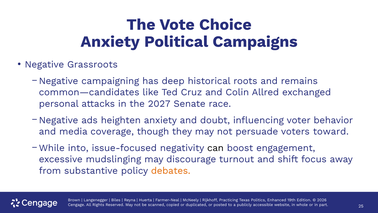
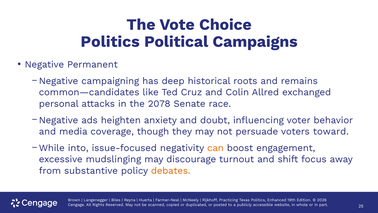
Anxiety: Anxiety -> Politics (110, 42)
Grassroots: Grassroots -> Permanent (92, 64)
2027: 2027 -> 2078 (159, 103)
can colour: black -> orange (215, 148)
